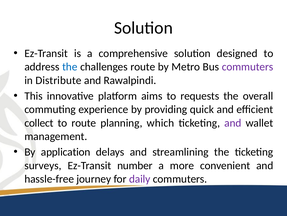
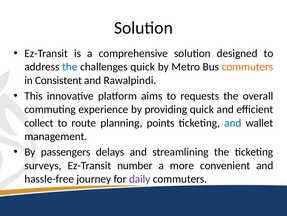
challenges route: route -> quick (143, 67)
commuters colour: purple -> orange (248, 67)
Distribute: Distribute -> Consistent (59, 80)
which: which -> points (161, 123)
and colour: purple -> blue (233, 123)
application: application -> passengers (66, 152)
